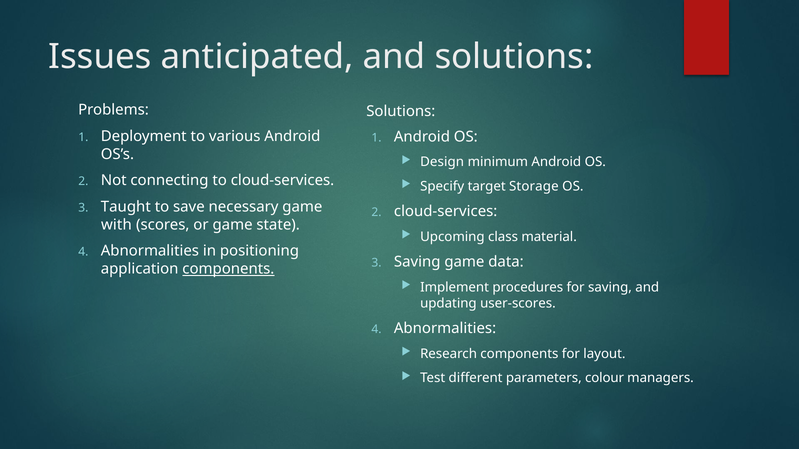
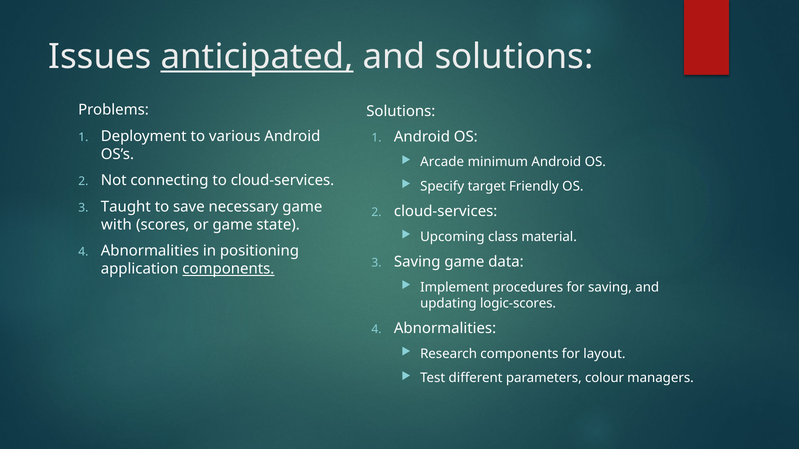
anticipated underline: none -> present (257, 57)
Design: Design -> Arcade (442, 162)
Storage: Storage -> Friendly (534, 186)
user-scores: user-scores -> logic-scores (518, 303)
